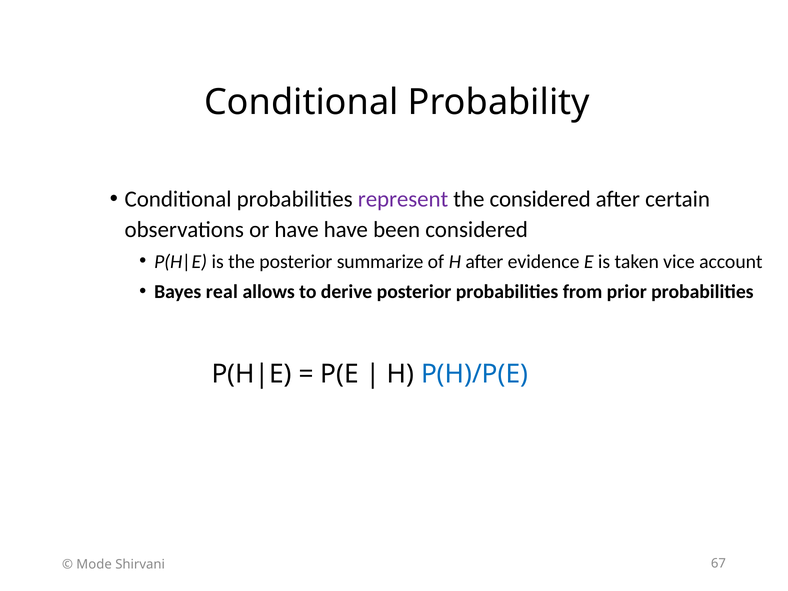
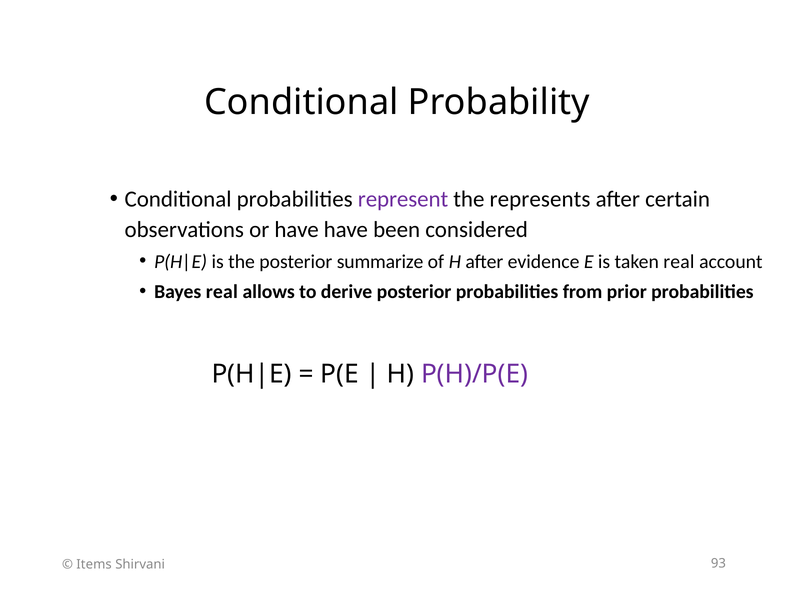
the considered: considered -> represents (540, 199)
taken vice: vice -> real (679, 262)
P(H)/P(E colour: blue -> purple (475, 374)
Mode: Mode -> Items (94, 564)
67: 67 -> 93 (718, 563)
